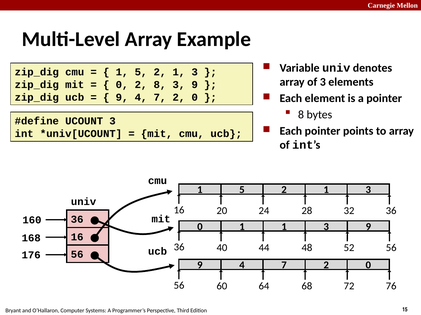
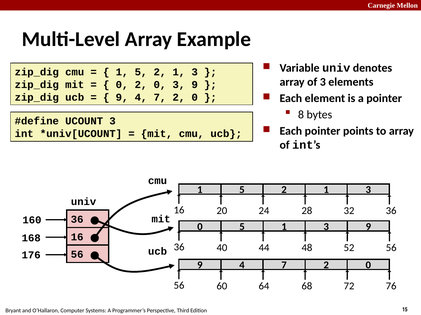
0 2 8: 8 -> 0 (160, 85)
0 1: 1 -> 5 (242, 227)
